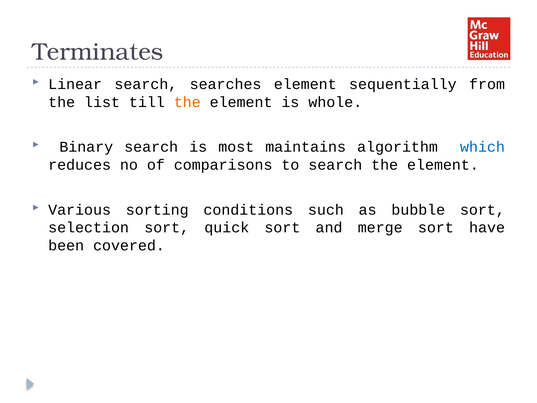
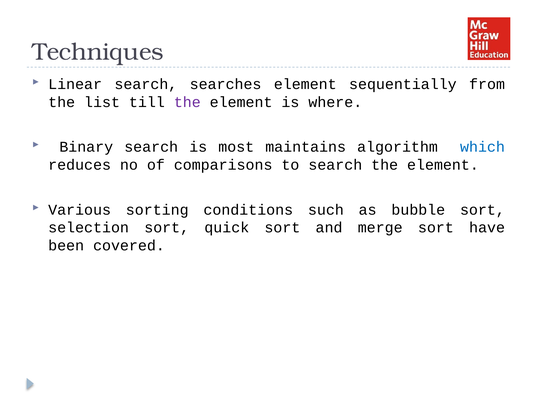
Terminates: Terminates -> Techniques (98, 52)
the colour: orange -> purple (187, 102)
whole: whole -> where (335, 102)
